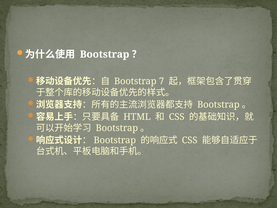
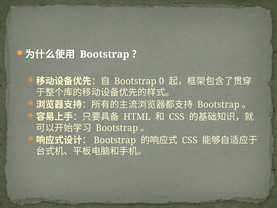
7: 7 -> 0 (161, 81)
